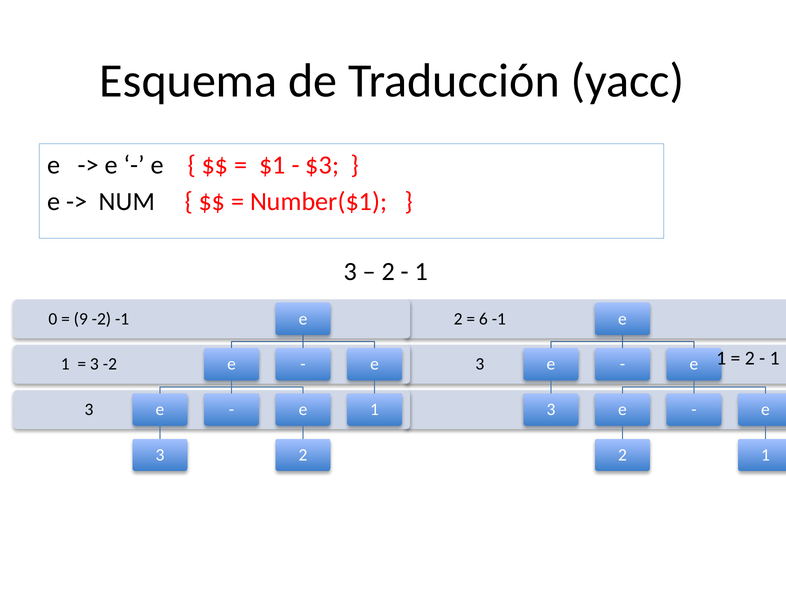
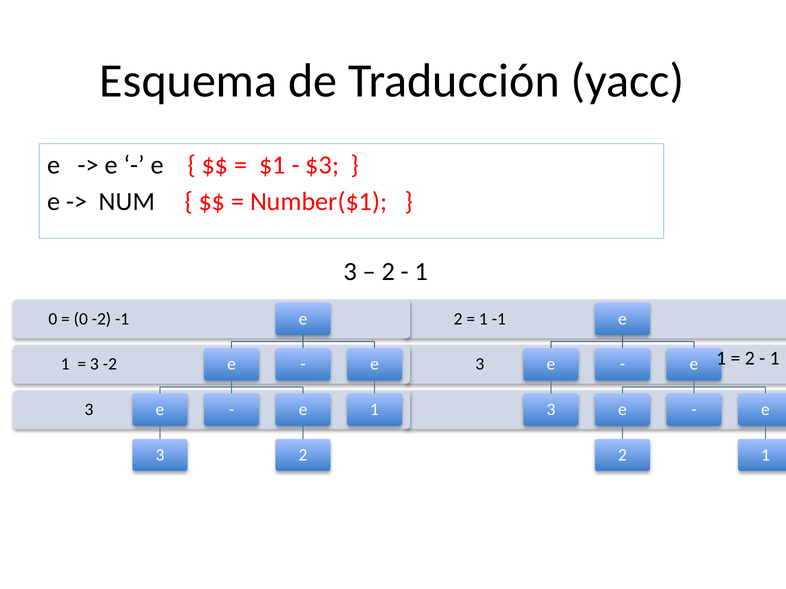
9: 9 -> 0 (81, 319)
6: 6 -> 1 (483, 319)
